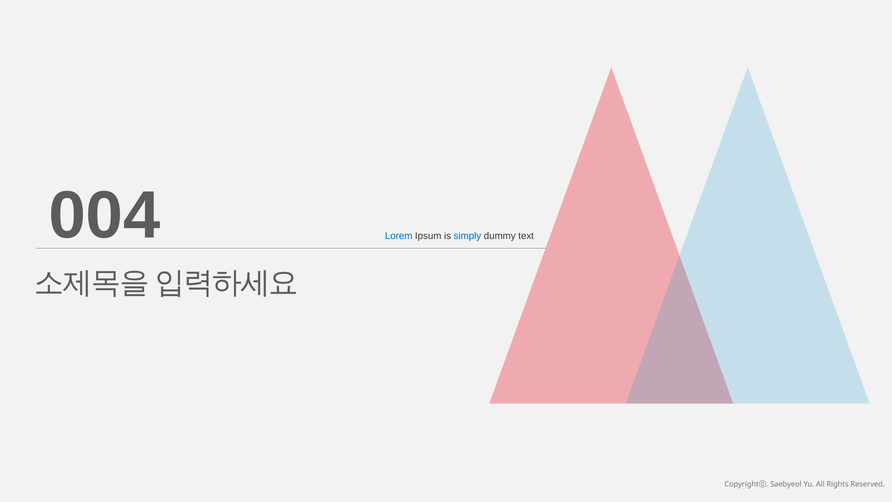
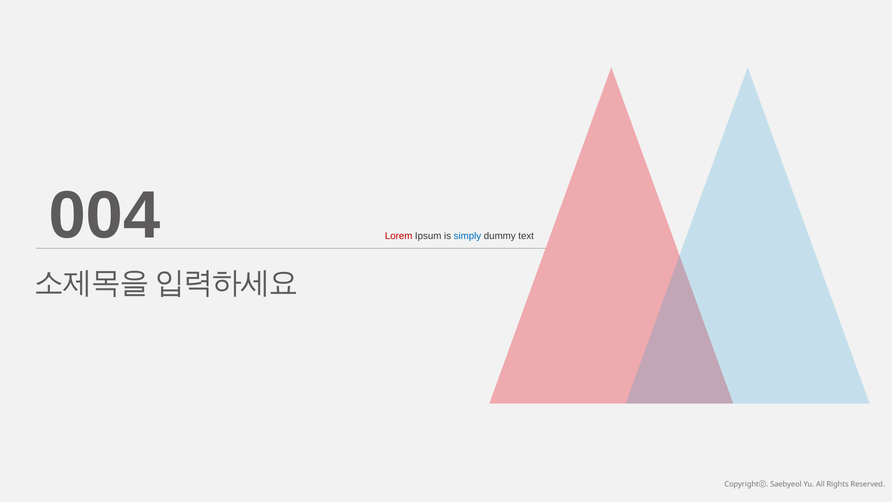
Lorem colour: blue -> red (399, 236)
